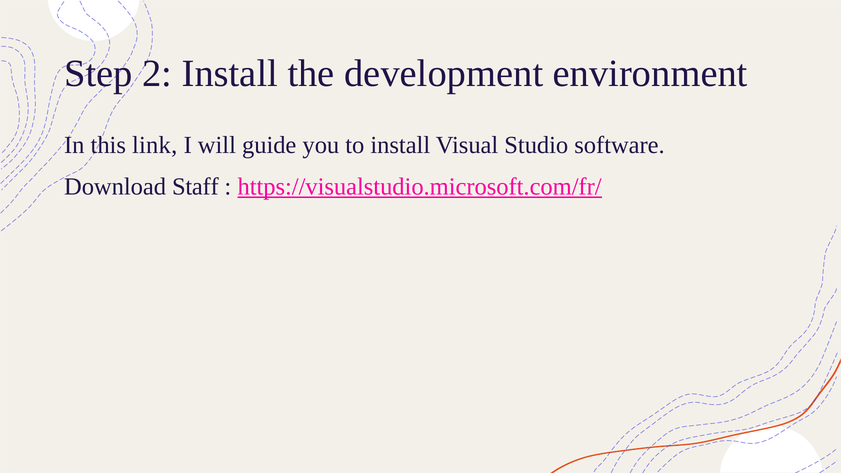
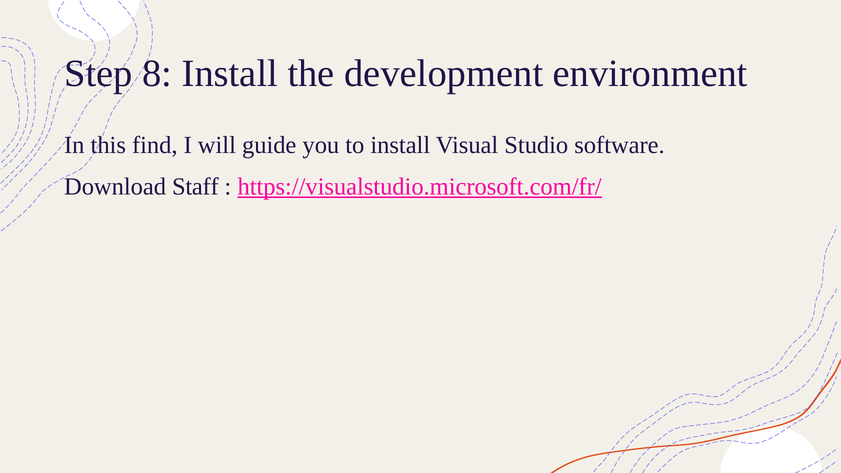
2: 2 -> 8 (157, 74)
link: link -> find (155, 145)
